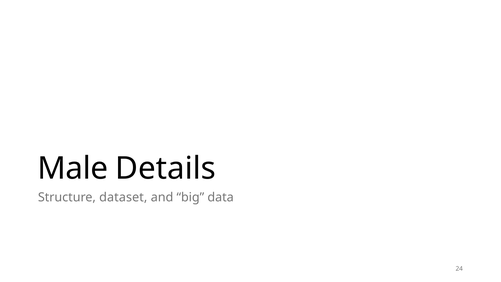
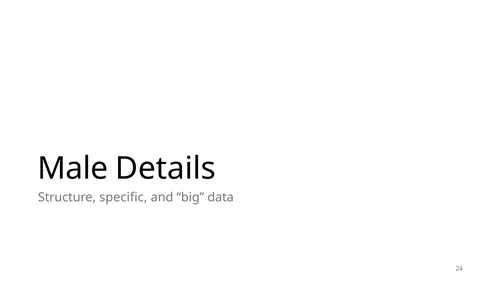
dataset: dataset -> specific (123, 197)
